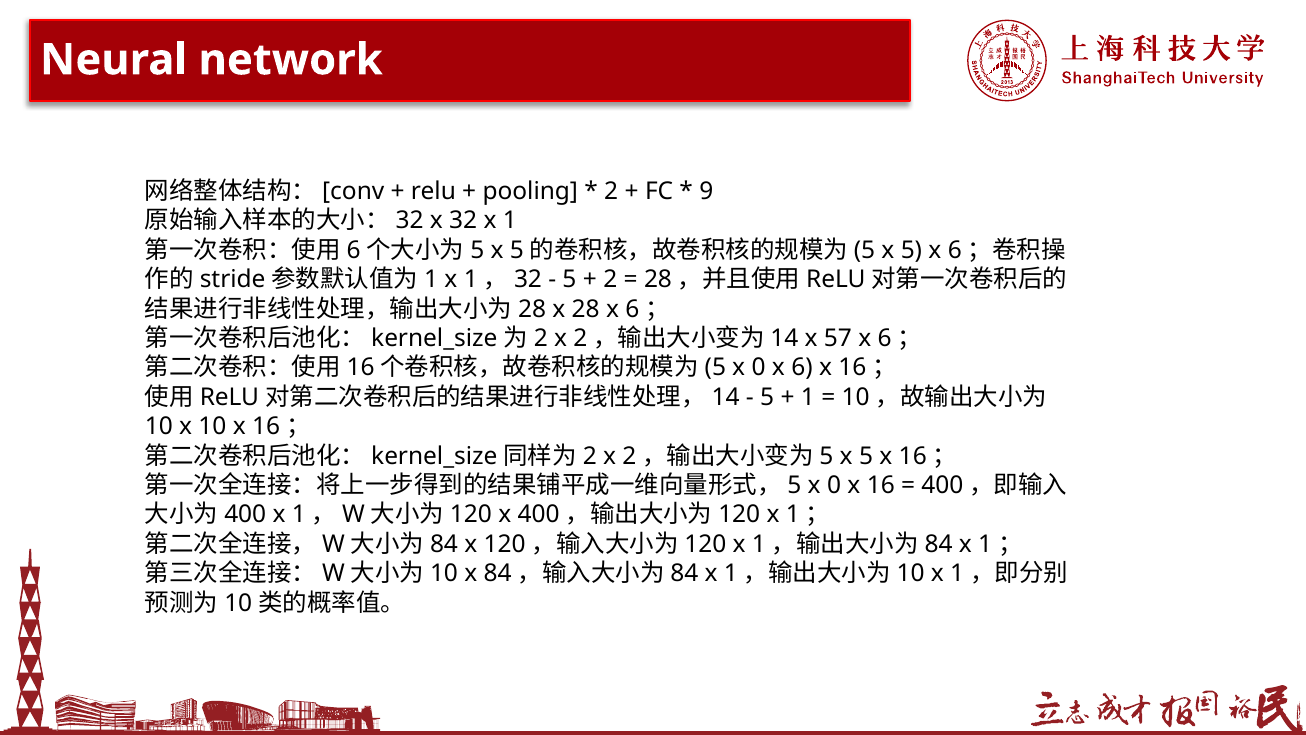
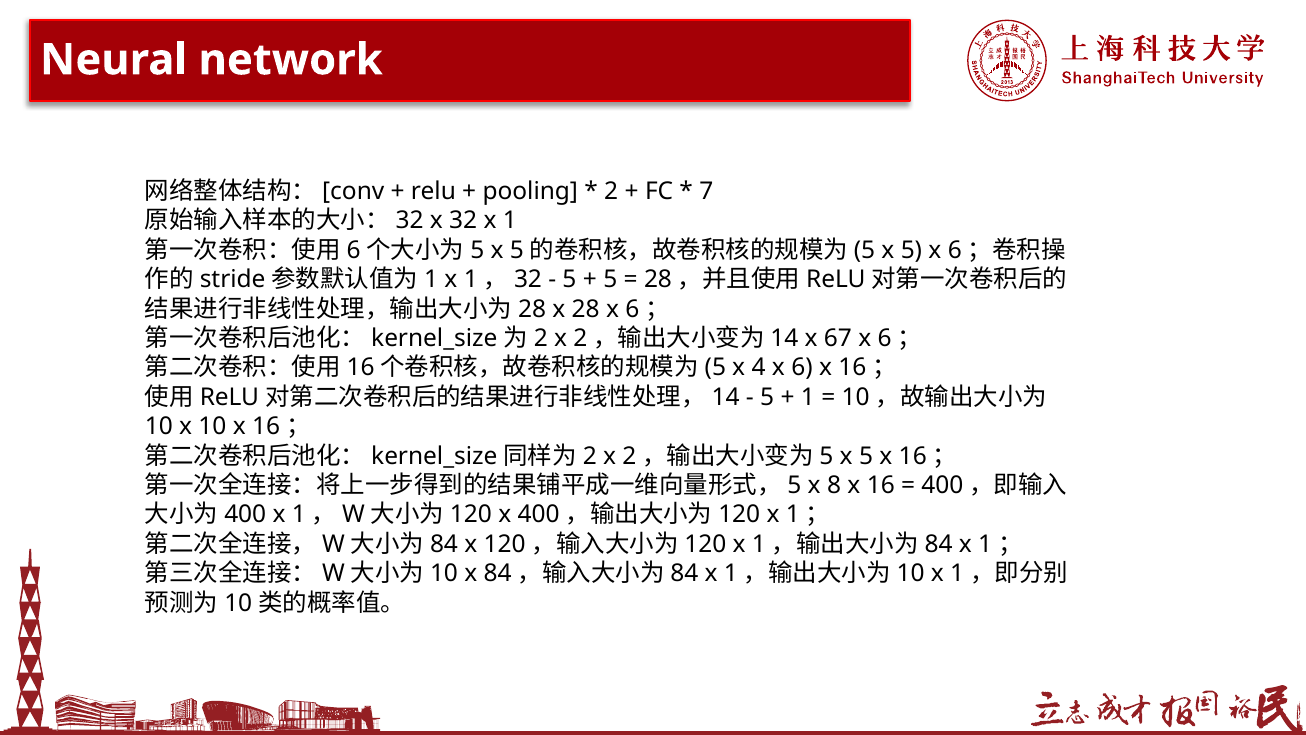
9: 9 -> 7 (706, 191)
2: 2 -> 5 (610, 280)
57: 57 -> 67 (838, 338)
0: 0 -> 4 (759, 368)
0: 0 -> 8 (834, 485)
